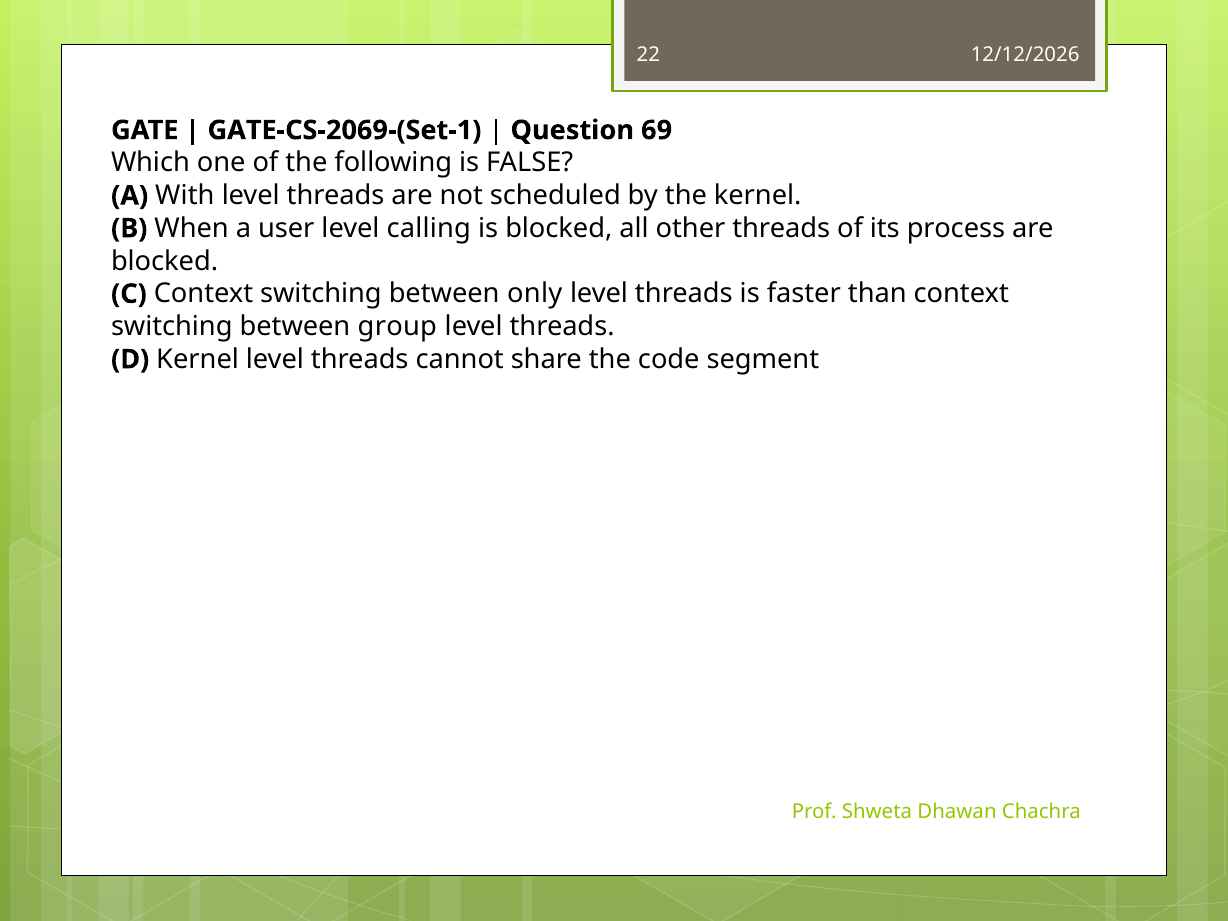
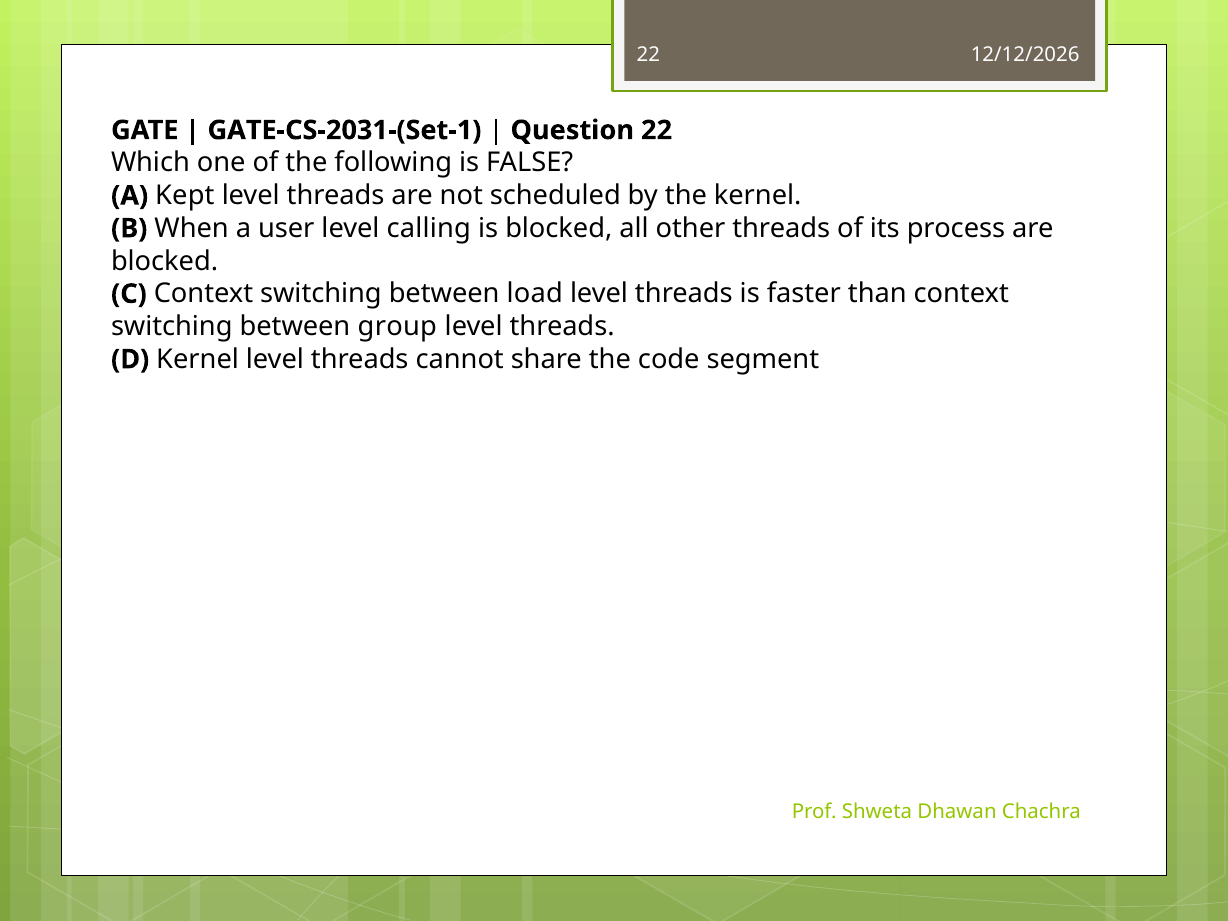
GATE-CS-2069-(Set-1: GATE-CS-2069-(Set-1 -> GATE-CS-2031-(Set-1 (344, 130)
Question 69: 69 -> 22 (657, 130)
With: With -> Kept (185, 196)
only: only -> load (535, 294)
